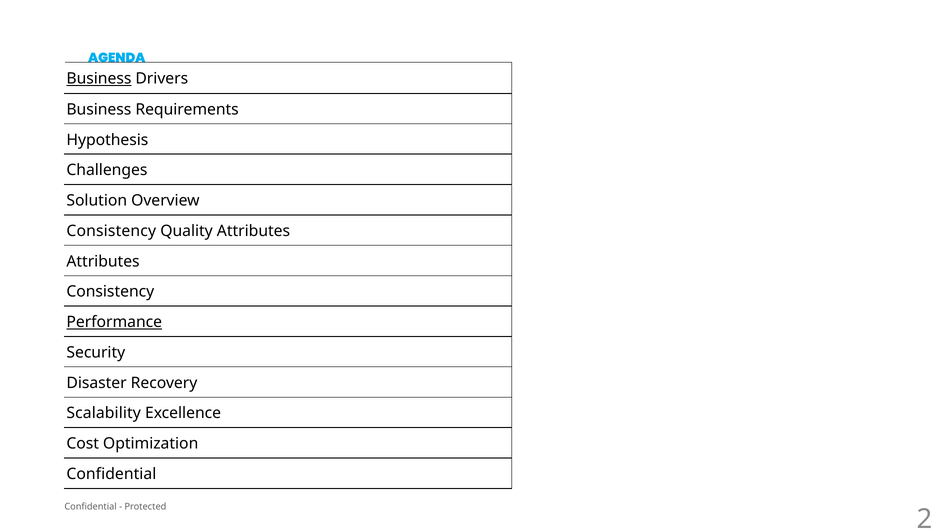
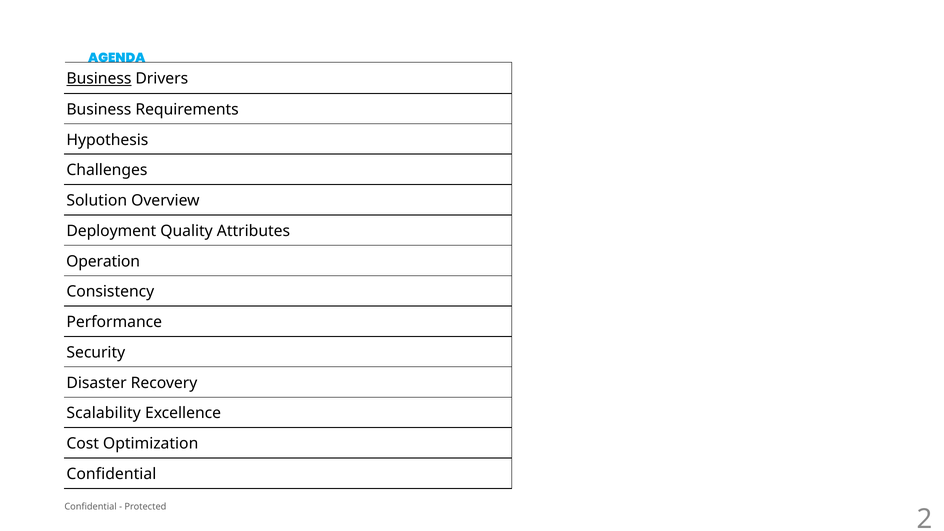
Consistency: Consistency -> Deployment (111, 231)
Attributes: Attributes -> Operation (103, 261)
Performance underline: present -> none (114, 322)
